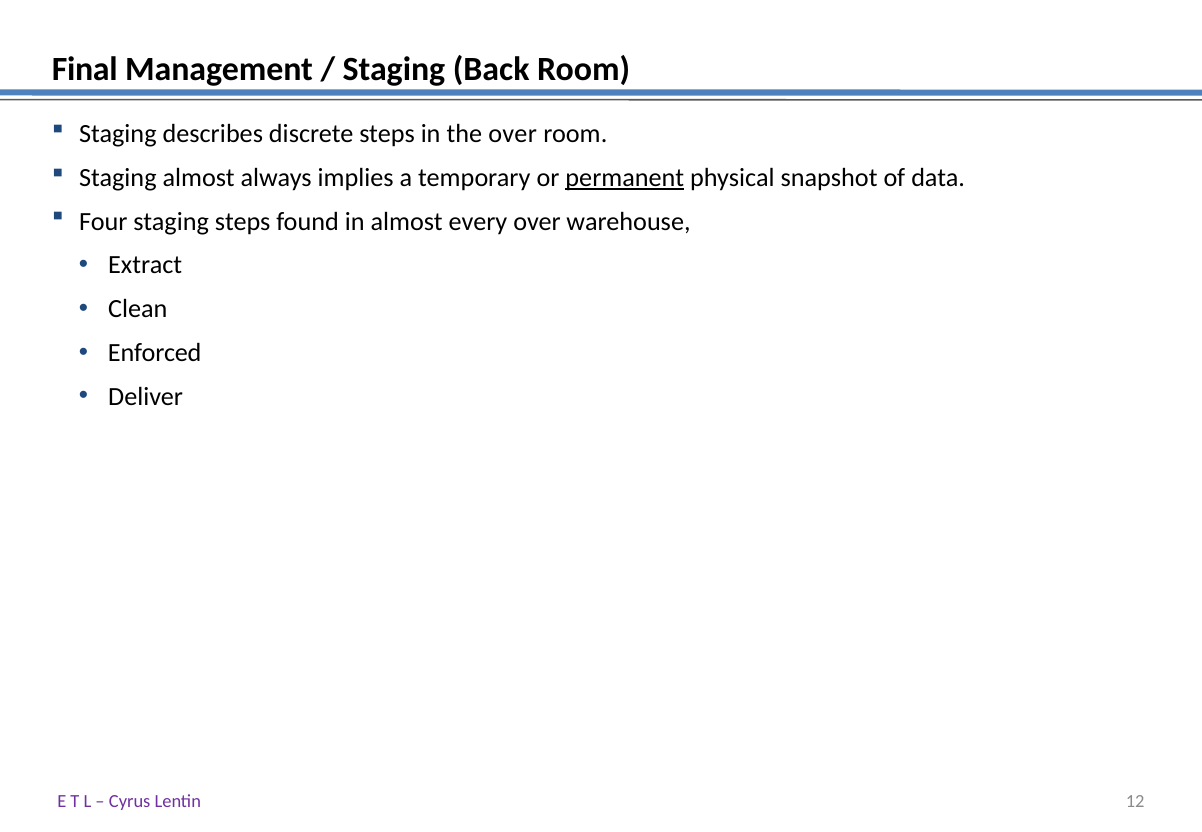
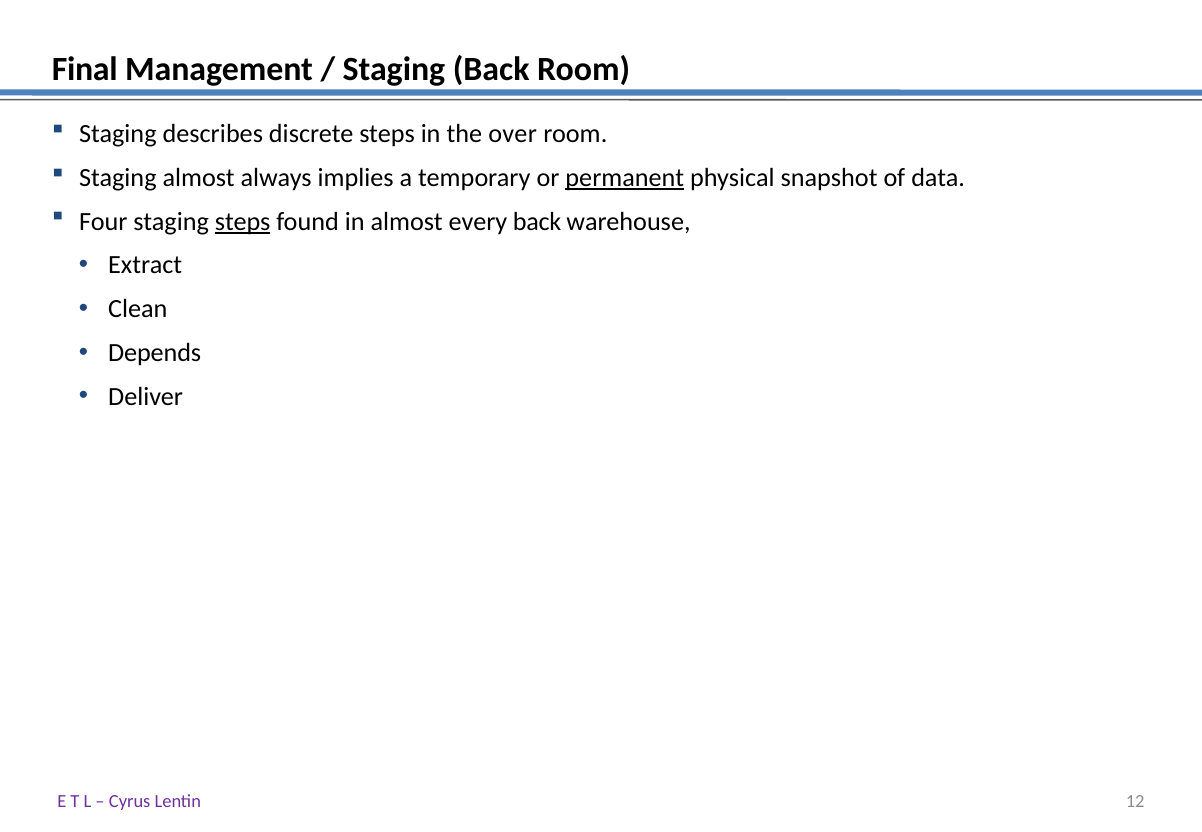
steps underline: none -> present (243, 222)
every over: over -> back (537, 222)
Enforced: Enforced -> Depends (155, 353)
